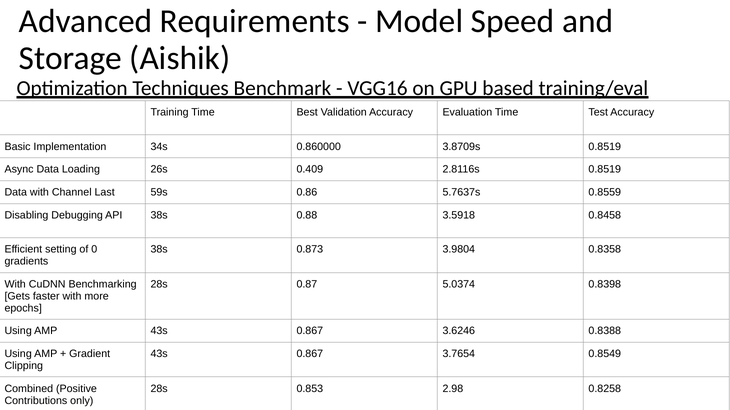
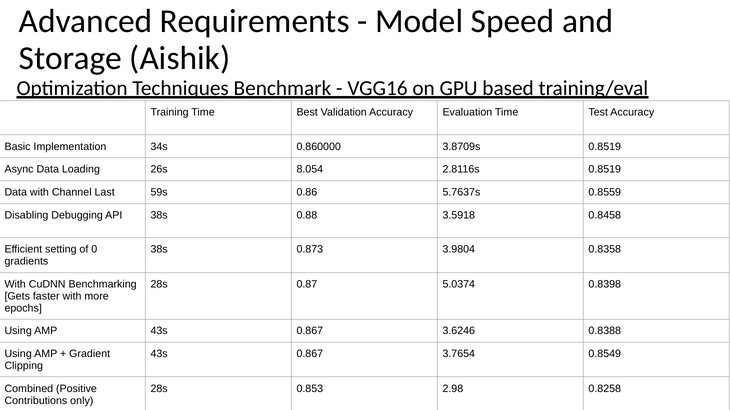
0.409: 0.409 -> 8.054 (310, 170)
